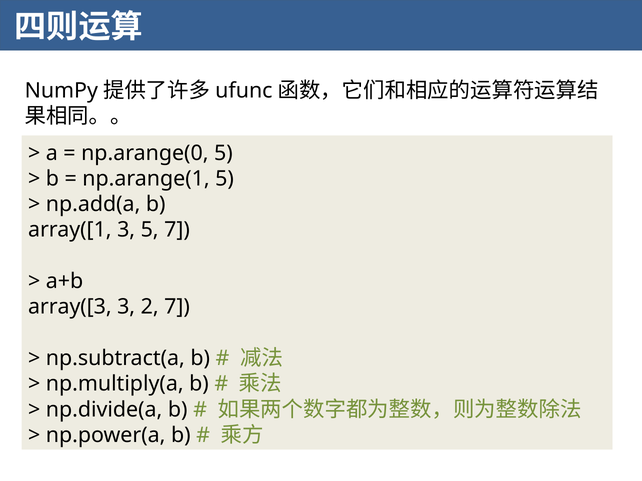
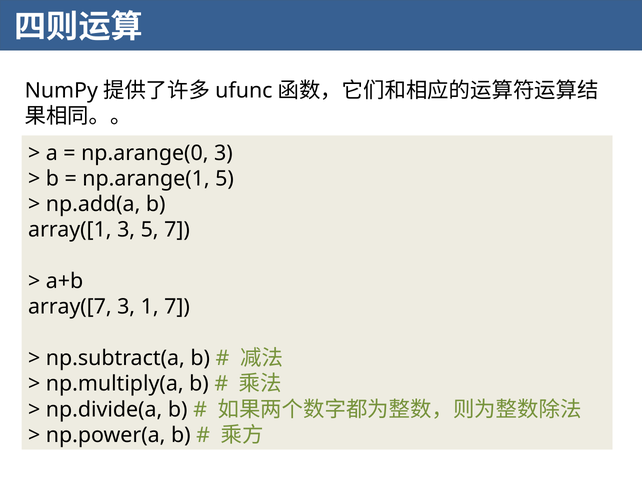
np.arange(0 5: 5 -> 3 (223, 153)
array([3: array([3 -> array([7 (70, 307)
2: 2 -> 1 (150, 307)
